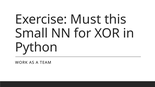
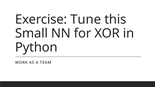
Must: Must -> Tune (86, 19)
